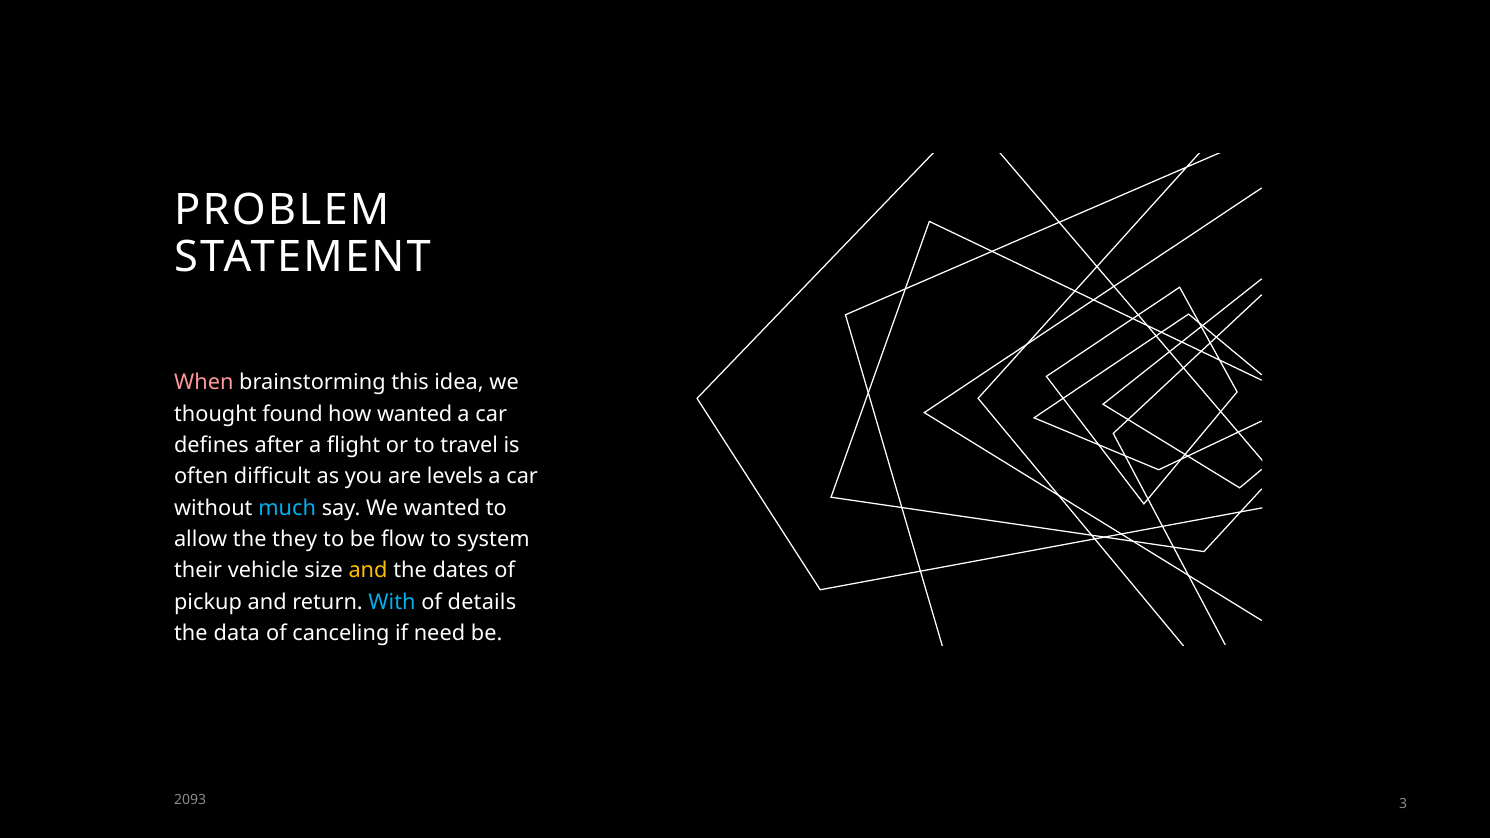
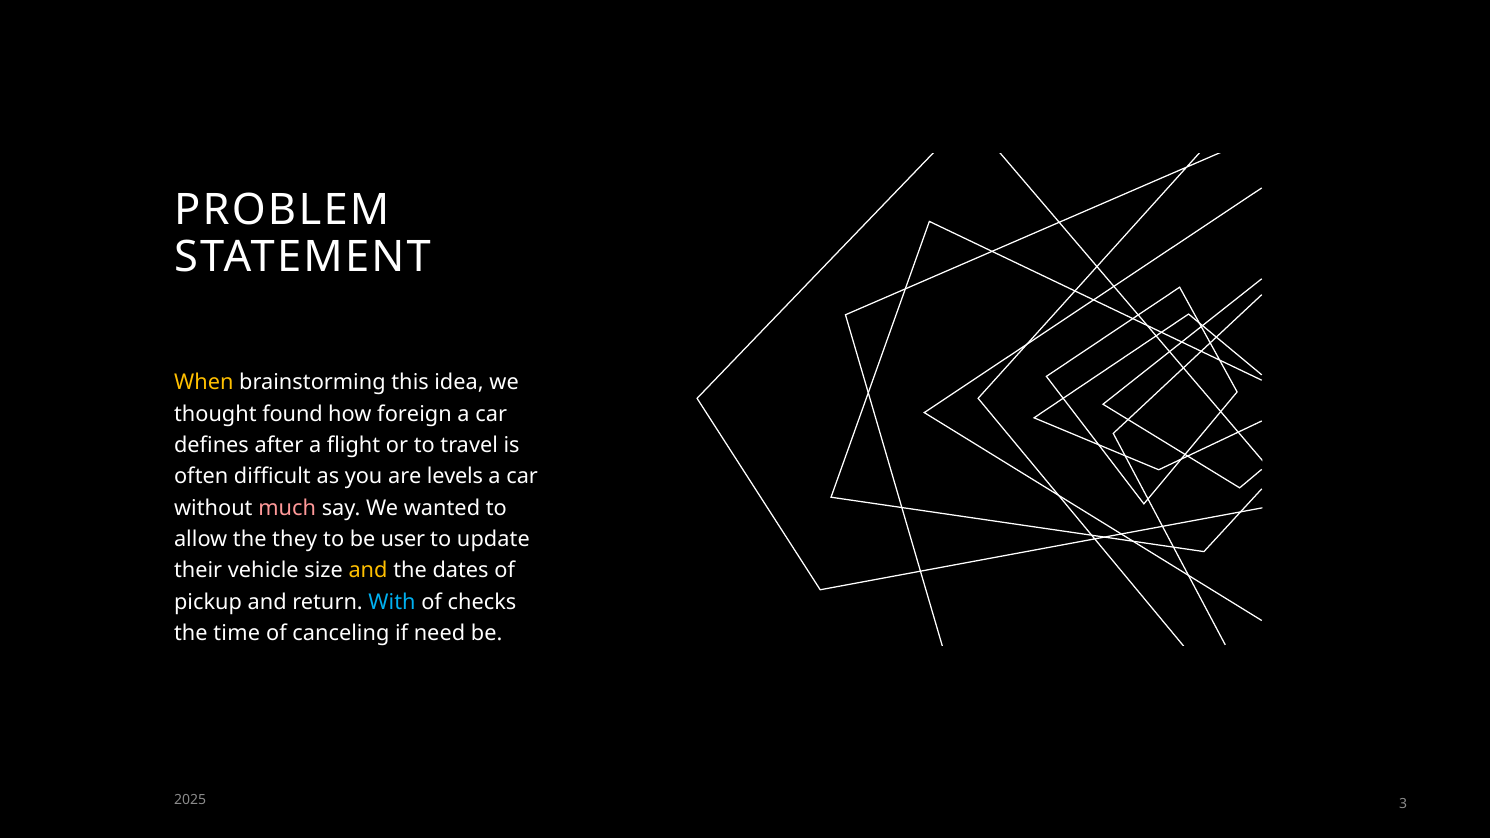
When colour: pink -> yellow (204, 383)
how wanted: wanted -> foreign (415, 414)
much colour: light blue -> pink (287, 508)
flow: flow -> user (403, 539)
system: system -> update (493, 539)
details: details -> checks (482, 602)
data: data -> time (237, 633)
2093: 2093 -> 2025 (190, 800)
